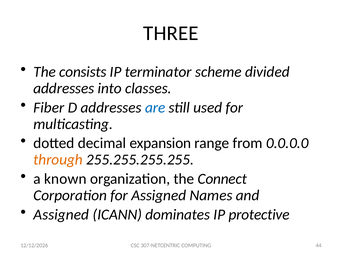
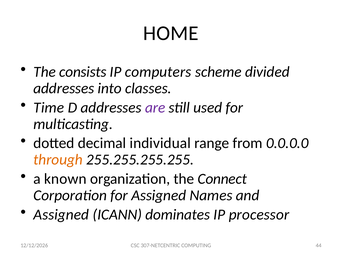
THREE: THREE -> HOME (171, 33)
terminator: terminator -> computers (158, 72)
Fiber: Fiber -> Time (49, 107)
are colour: blue -> purple (155, 107)
expansion: expansion -> individual (160, 143)
protective: protective -> processor (259, 214)
